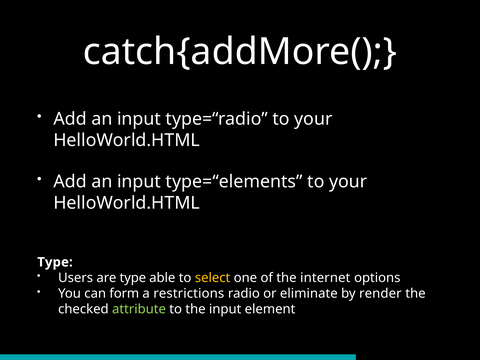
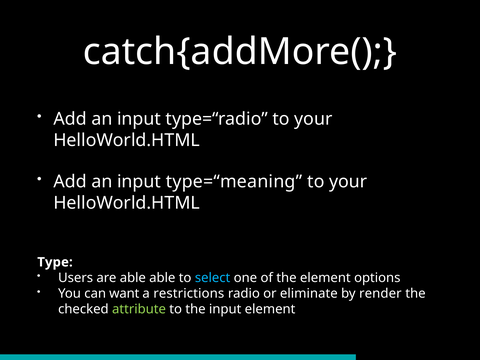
type=“elements: type=“elements -> type=“meaning (234, 181)
are type: type -> able (133, 278)
select colour: yellow -> light blue (213, 278)
the internet: internet -> element (325, 278)
form: form -> want (124, 294)
